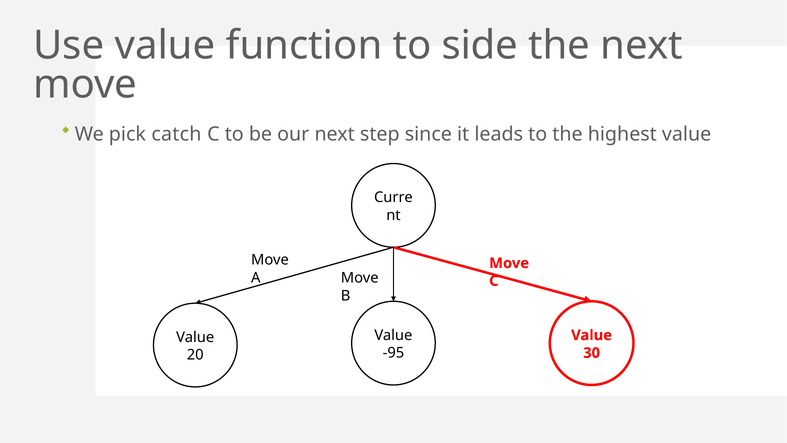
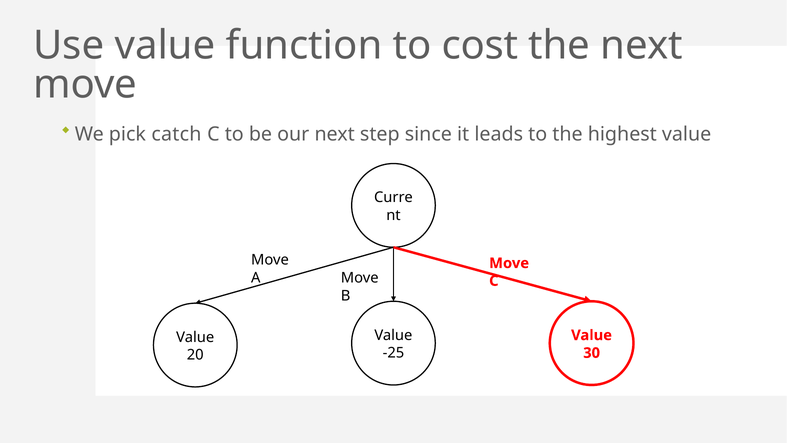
side: side -> cost (480, 45)
-95: -95 -> -25 (393, 353)
